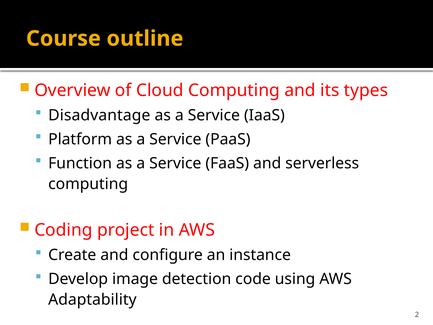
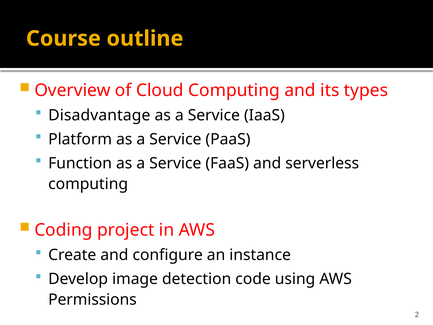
Adaptability: Adaptability -> Permissions (92, 300)
